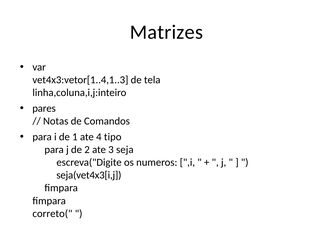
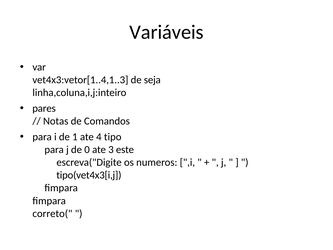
Matrizes: Matrizes -> Variáveis (167, 32)
tela: tela -> seja (152, 80)
2: 2 -> 0 (87, 150)
seja: seja -> este (125, 150)
seja(vet4x3[i,j: seja(vet4x3[i,j -> tipo(vet4x3[i,j (89, 175)
